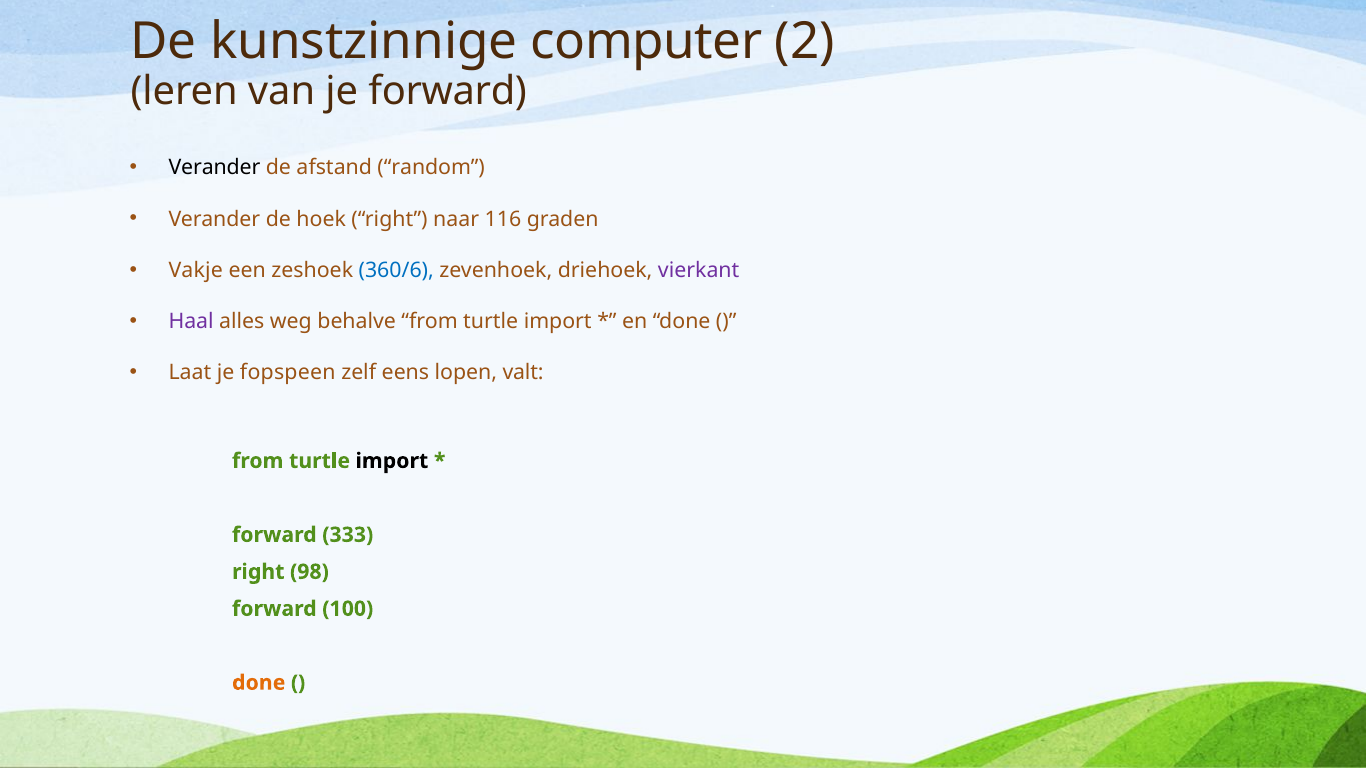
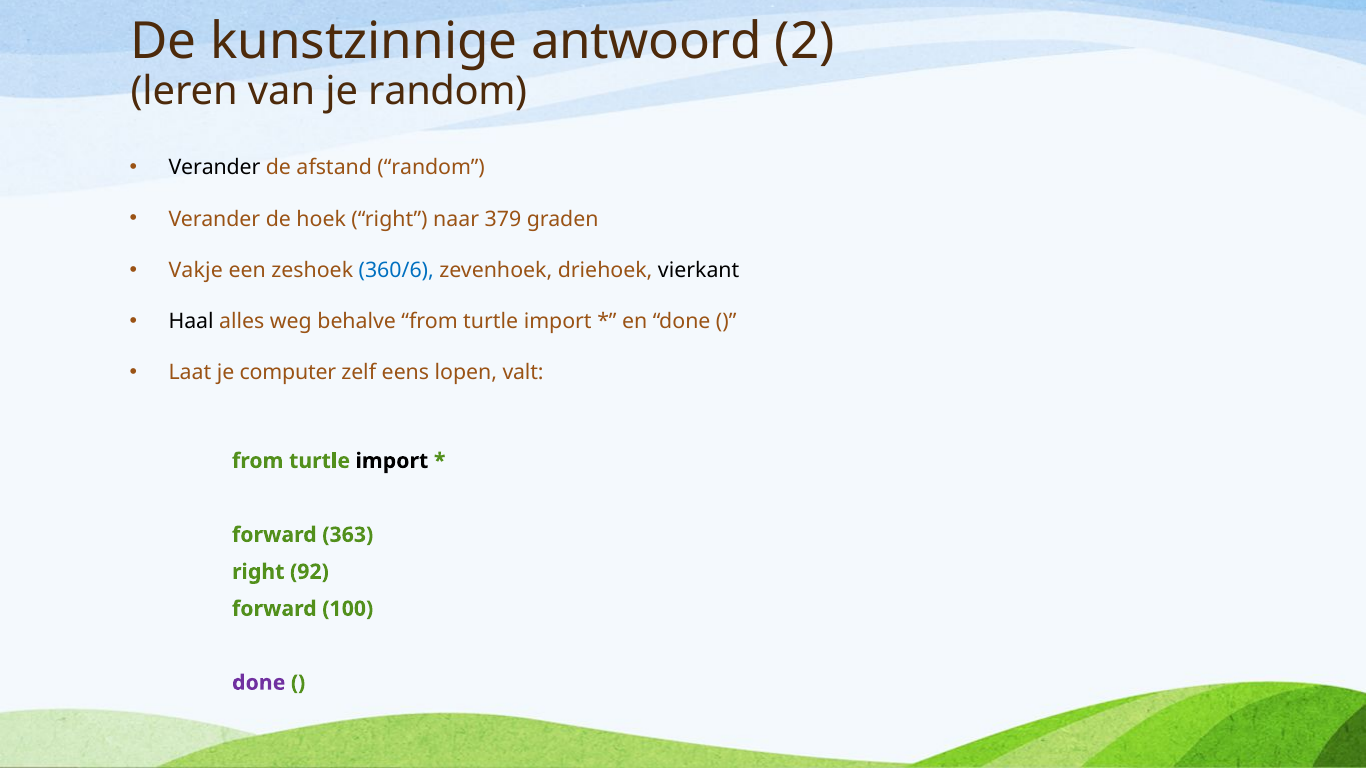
computer: computer -> antwoord (646, 42)
je forward: forward -> random (448, 91)
116: 116 -> 379 (503, 219)
vierkant colour: purple -> black (699, 270)
Haal colour: purple -> black (191, 322)
fopspeen: fopspeen -> computer (288, 373)
333: 333 -> 363 (348, 535)
98: 98 -> 92 (309, 572)
done colour: orange -> purple (259, 683)
